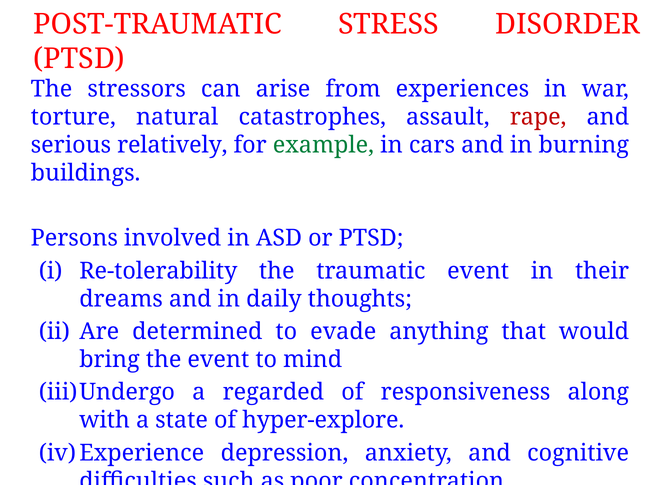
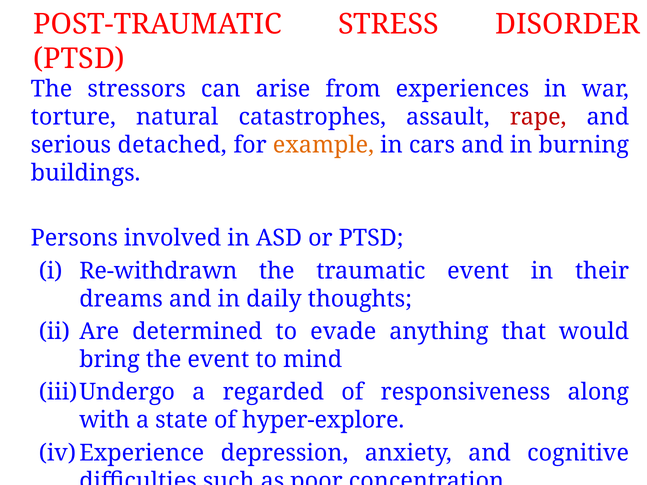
relatively: relatively -> detached (172, 145)
example colour: green -> orange (323, 145)
Re-tolerability: Re-tolerability -> Re-withdrawn (158, 271)
